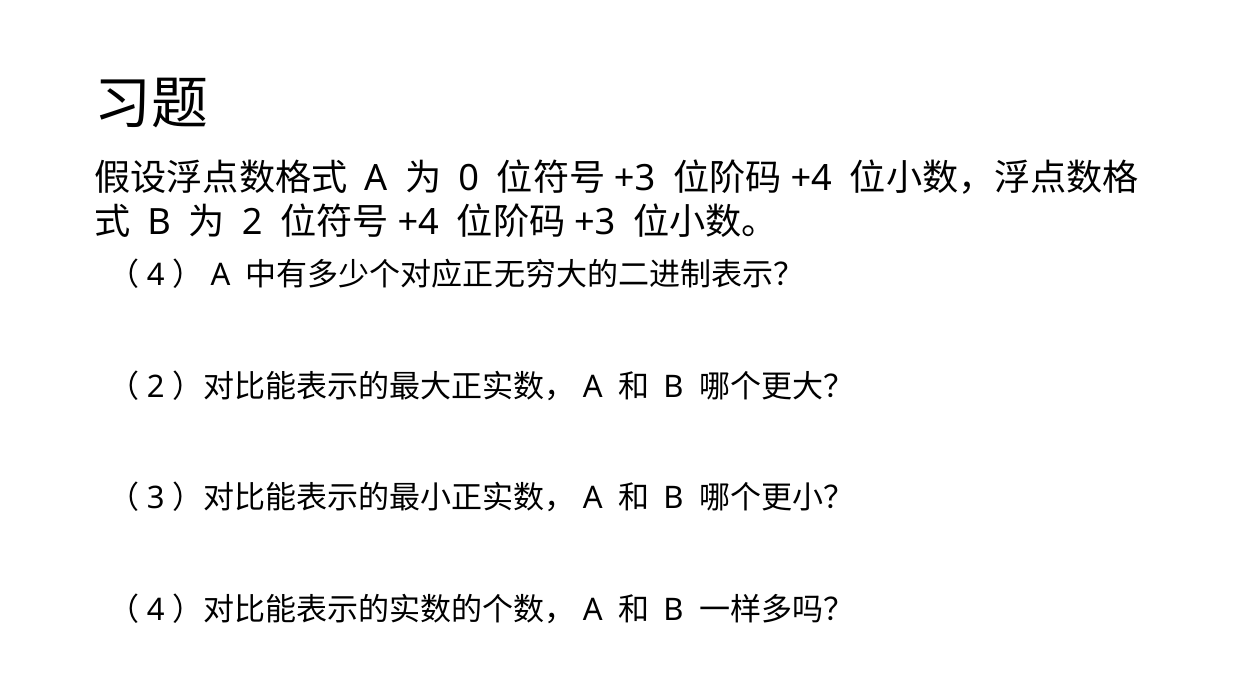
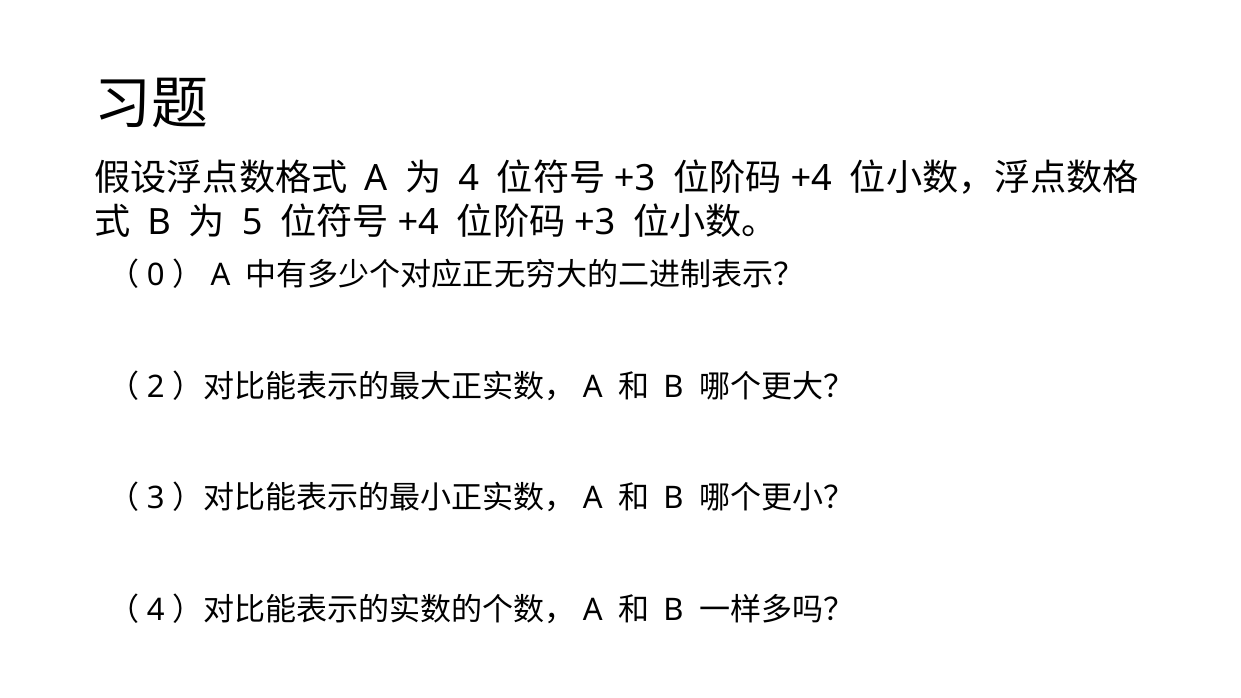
0: 0 -> 4 (469, 179)
2: 2 -> 5 (252, 222)
4: 4 -> 0 (156, 275)
